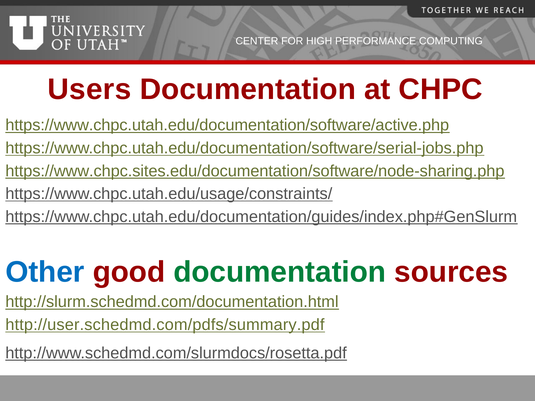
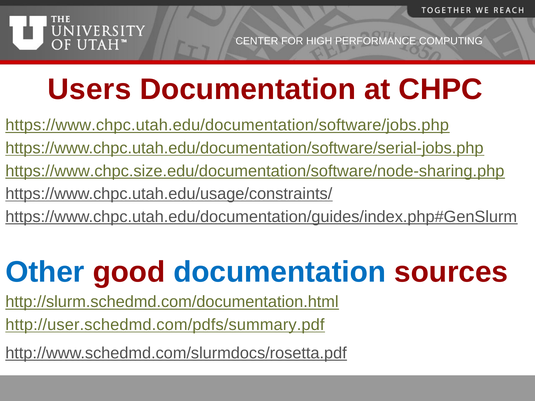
https://www.chpc.utah.edu/documentation/software/active.php: https://www.chpc.utah.edu/documentation/software/active.php -> https://www.chpc.utah.edu/documentation/software/jobs.php (227, 125)
https://www.chpc.sites.edu/documentation/software/node-sharing.php: https://www.chpc.sites.edu/documentation/software/node-sharing.php -> https://www.chpc.size.edu/documentation/software/node-sharing.php (255, 171)
documentation colour: green -> blue (280, 272)
